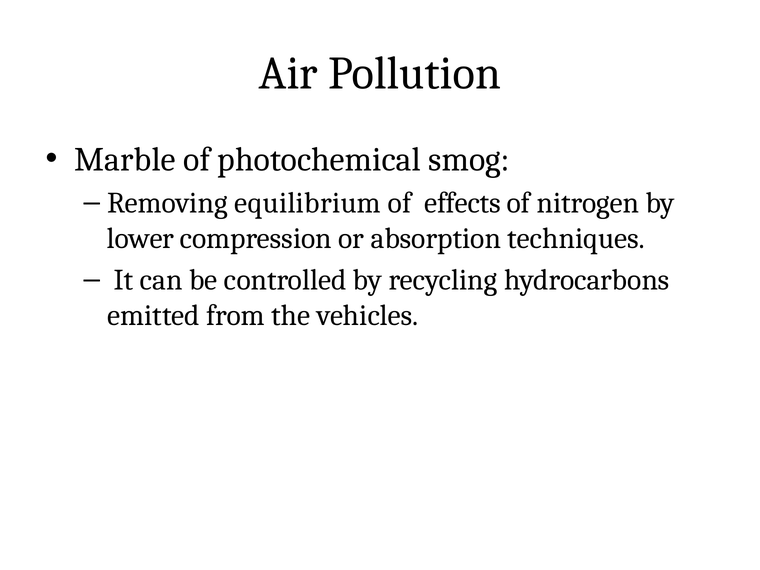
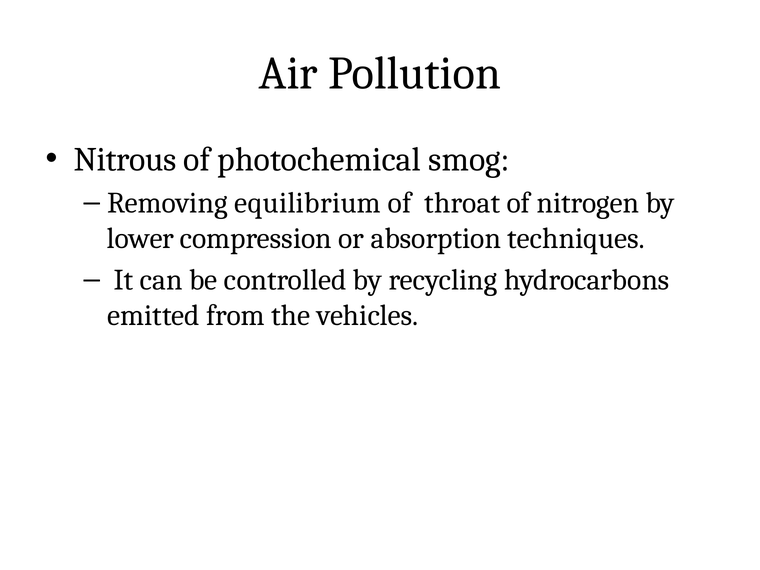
Marble: Marble -> Nitrous (125, 159)
effects: effects -> throat (462, 203)
